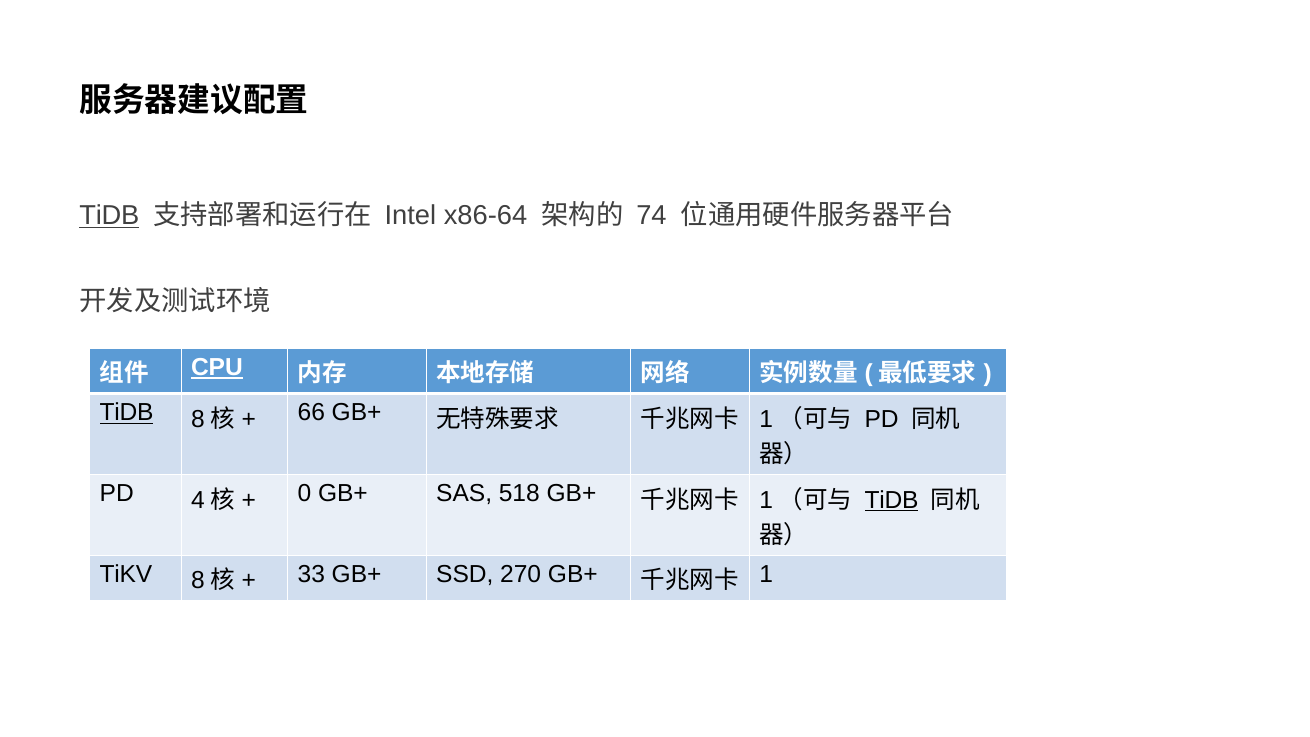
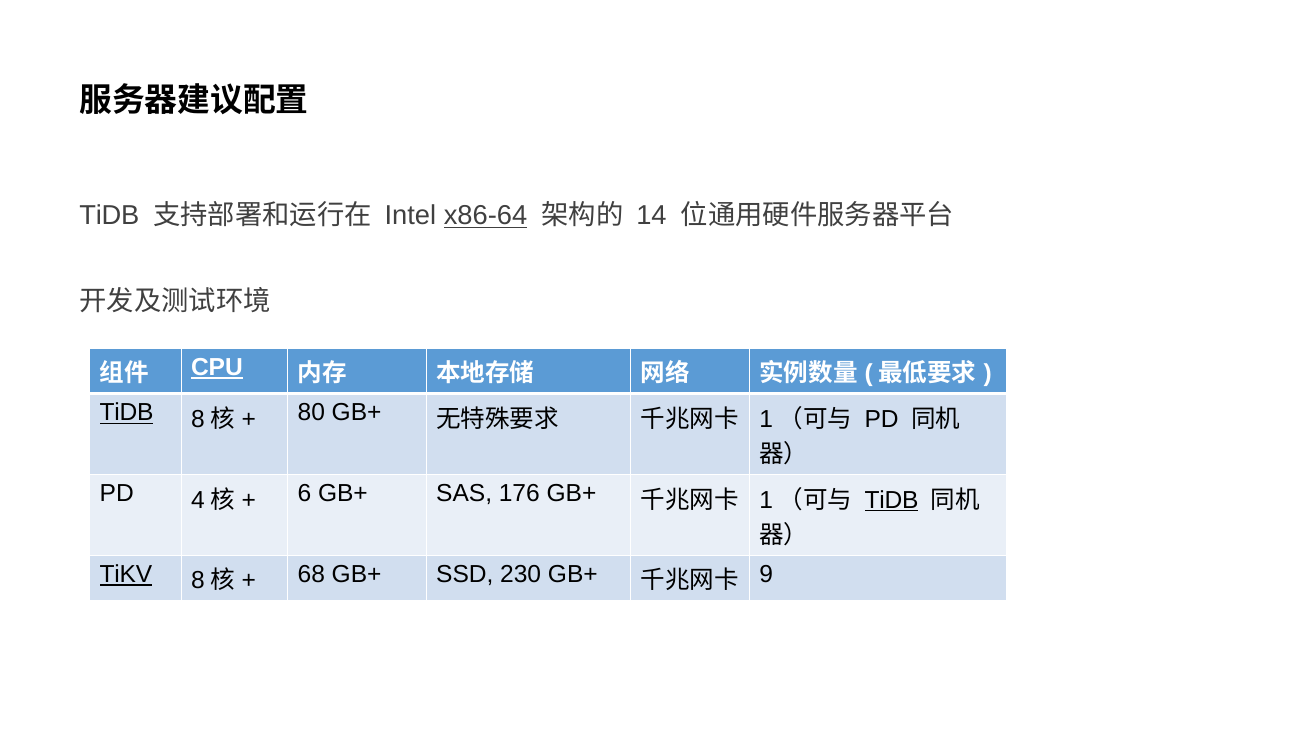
TiDB underline: present -> none (109, 216)
x86-64 underline: none -> present (486, 216)
74: 74 -> 14 (651, 216)
66: 66 -> 80 (311, 413)
0: 0 -> 6 (305, 494)
518: 518 -> 176 (519, 494)
TiKV underline: none -> present (126, 575)
33: 33 -> 68 (311, 575)
270: 270 -> 230 (521, 575)
1: 1 -> 9 (766, 575)
